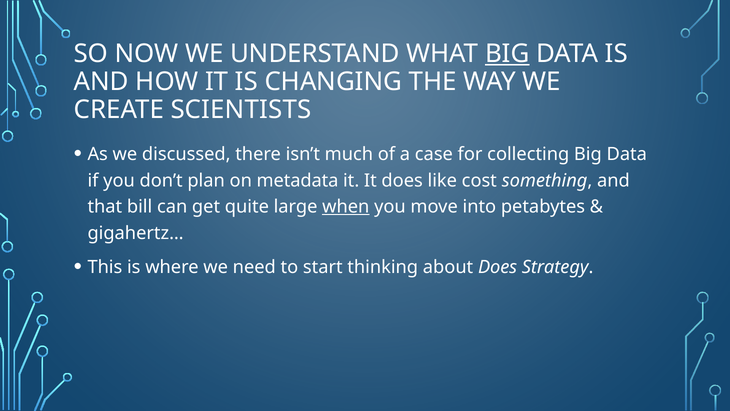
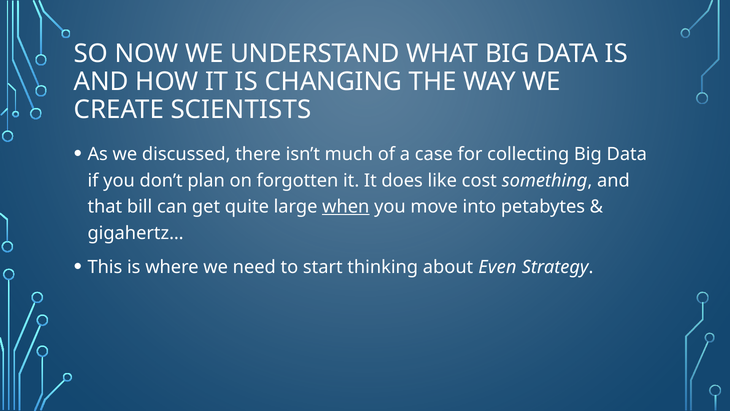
BIG underline: present -> none (507, 54)
metadata: metadata -> forgotten (297, 180)
about Does: Does -> Even (497, 267)
